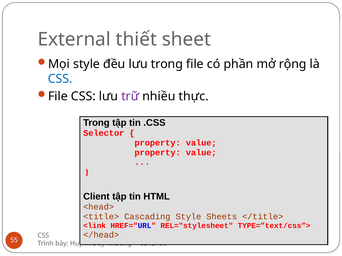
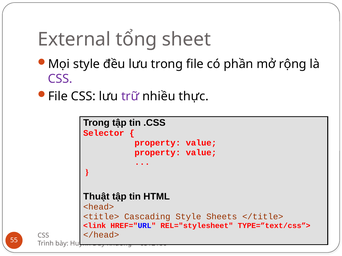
thiết: thiết -> tổng (136, 40)
CSS colour: blue -> purple (60, 79)
Client: Client -> Thuật (96, 197)
